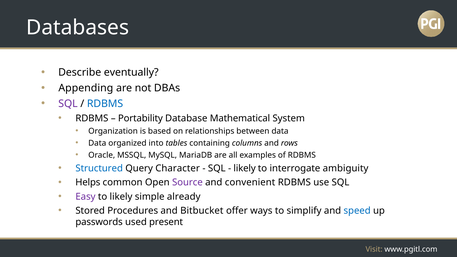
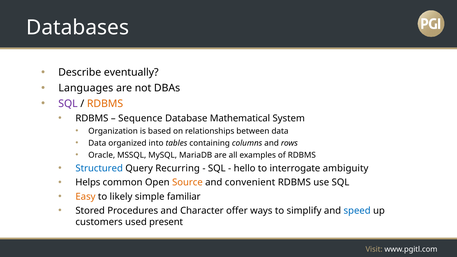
Appending: Appending -> Languages (86, 88)
RDBMS colour: blue -> orange (105, 104)
Portability: Portability -> Sequence (140, 118)
Character: Character -> Recurring (178, 168)
likely: likely -> hello (245, 168)
Source colour: purple -> orange (187, 182)
Easy colour: purple -> orange (85, 197)
already: already -> familiar (184, 197)
Bitbucket: Bitbucket -> Character (202, 211)
passwords: passwords -> customers (99, 222)
